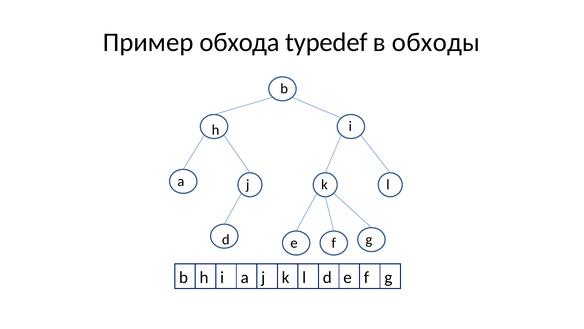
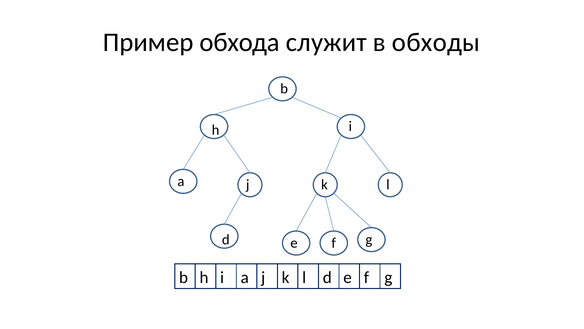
typedef: typedef -> служит (326, 42)
